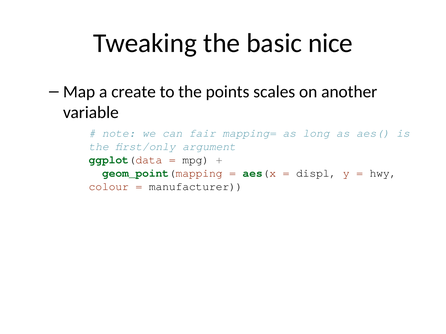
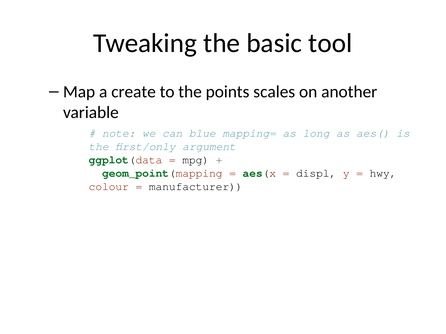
nice: nice -> tool (330, 43)
fair: fair -> blue (202, 133)
